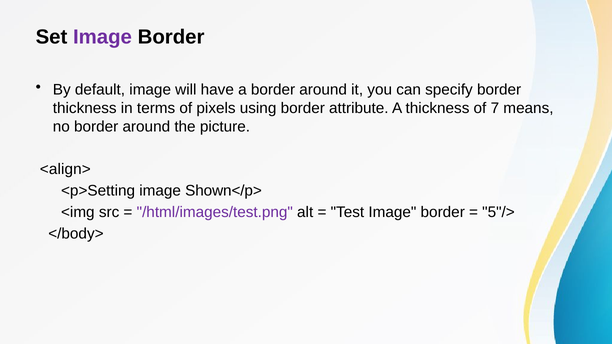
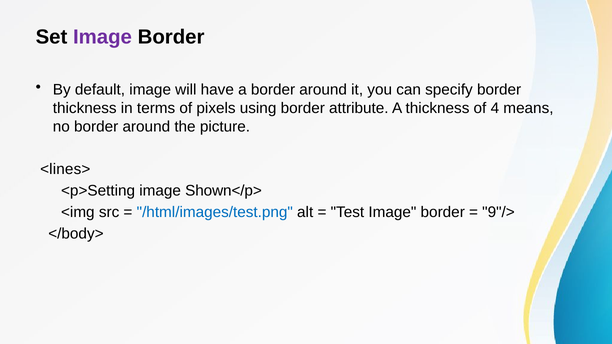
7: 7 -> 4 (495, 108)
<align>: <align> -> <lines> (65, 169)
/html/images/test.png colour: purple -> blue (215, 212)
5"/>: 5"/> -> 9"/> (498, 212)
